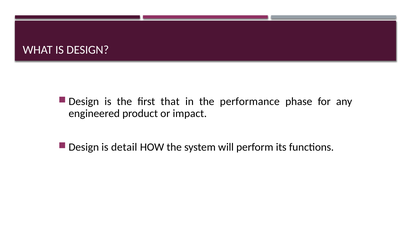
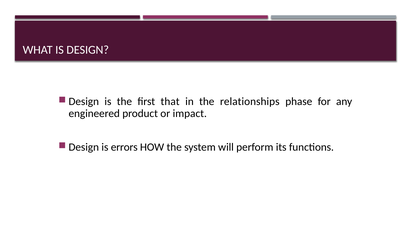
performance: performance -> relationships (250, 102)
detail: detail -> errors (124, 147)
